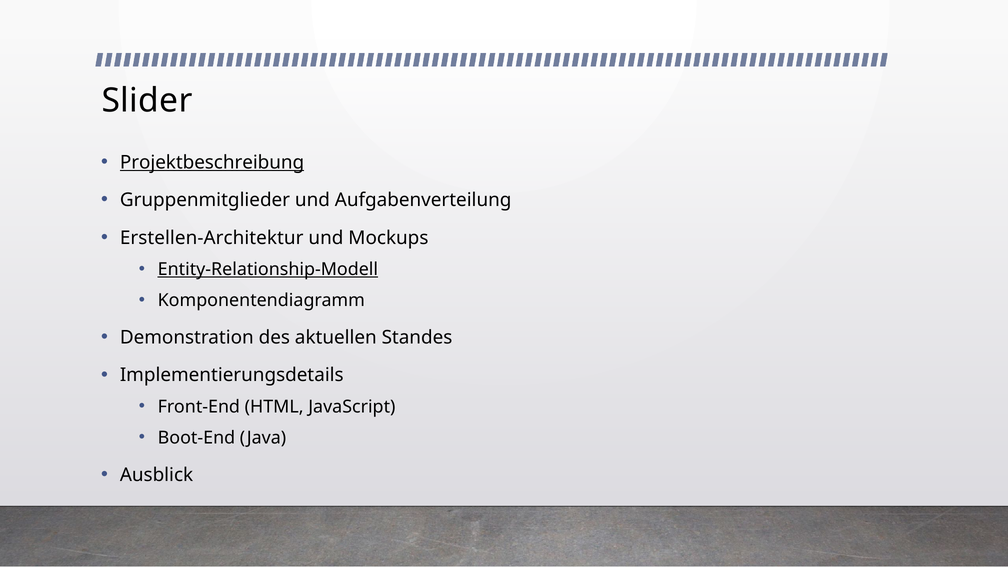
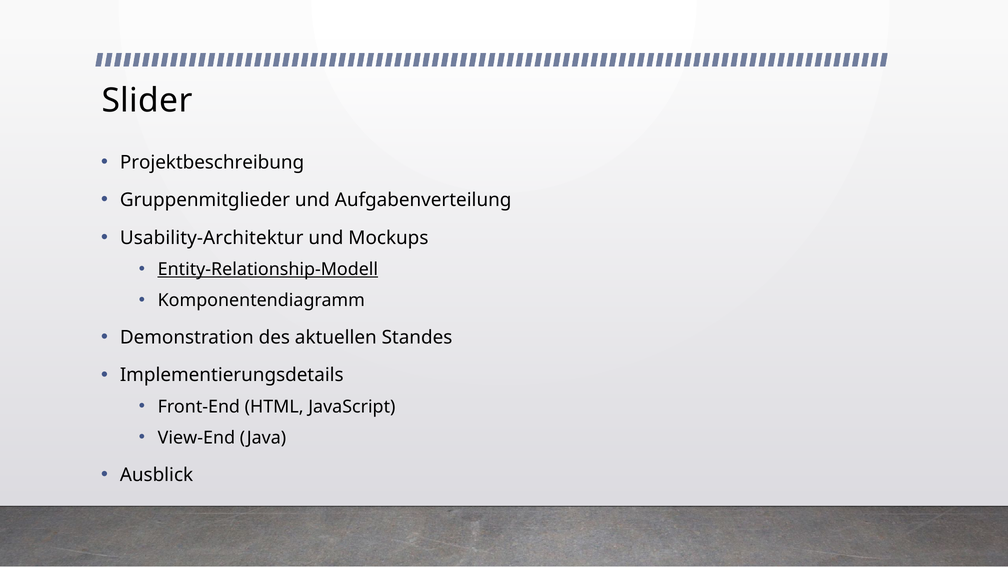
Projektbeschreibung underline: present -> none (212, 162)
Erstellen-Architektur: Erstellen-Architektur -> Usability-Architektur (212, 238)
Boot-End: Boot-End -> View-End (196, 438)
